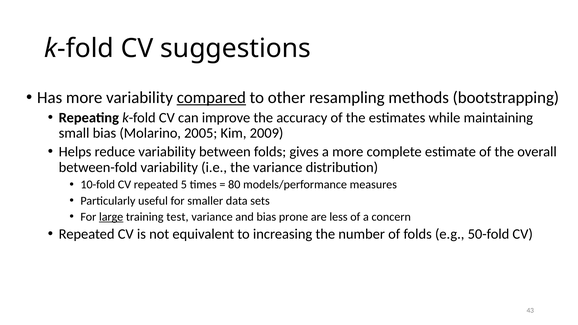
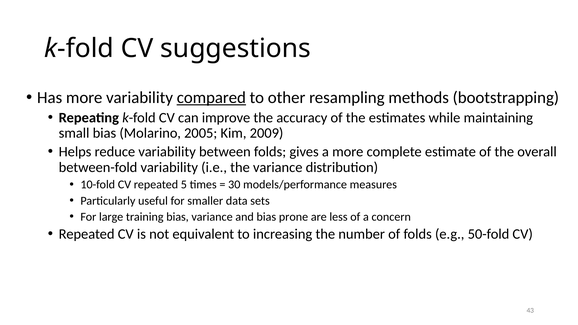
80: 80 -> 30 (234, 185)
large underline: present -> none (111, 217)
training test: test -> bias (178, 217)
